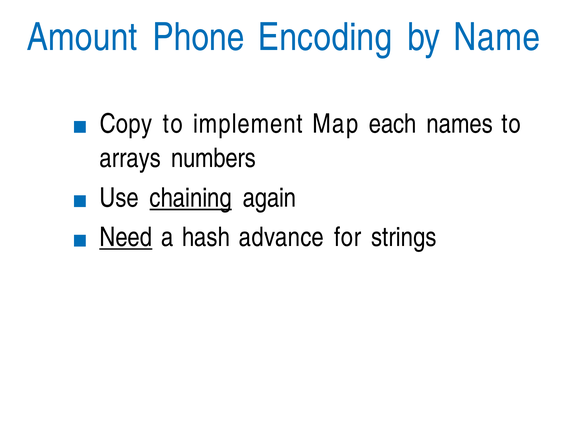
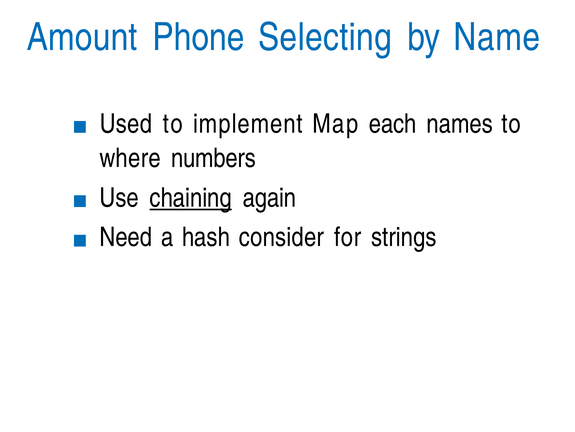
Encoding: Encoding -> Selecting (325, 37)
Copy: Copy -> Used (126, 124)
arrays: arrays -> where (130, 158)
Need underline: present -> none (126, 237)
advance: advance -> consider (281, 237)
